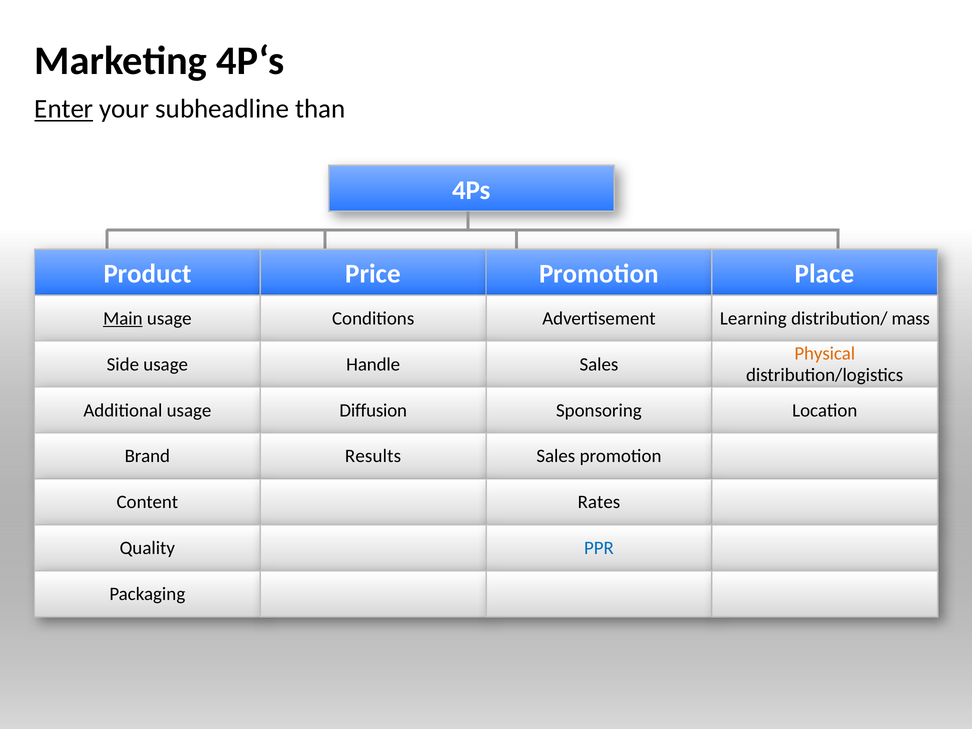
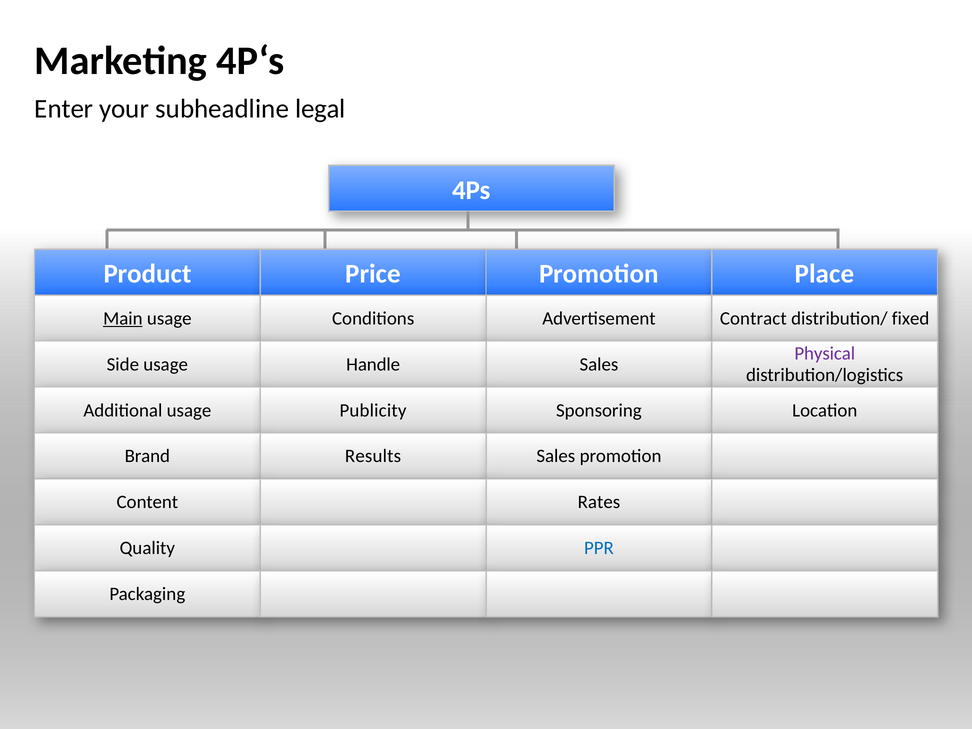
Enter underline: present -> none (64, 109)
than: than -> legal (320, 109)
Learning: Learning -> Contract (753, 318)
mass: mass -> fixed (911, 318)
Physical colour: orange -> purple (825, 354)
Diffusion: Diffusion -> Publicity (373, 410)
